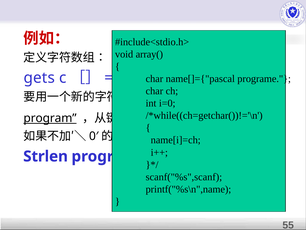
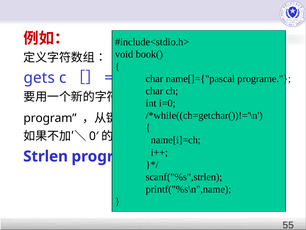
array(: array( -> book( (149, 54)
program underline: present -> none (50, 118)
scanf("%s",scanf: scanf("%s",scanf -> scanf("%s",strlen (184, 177)
